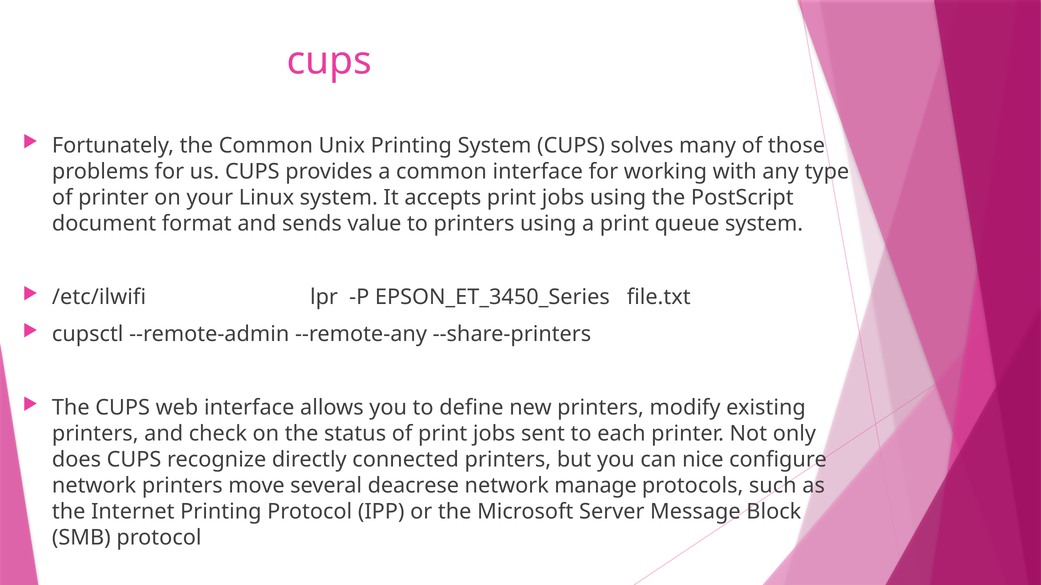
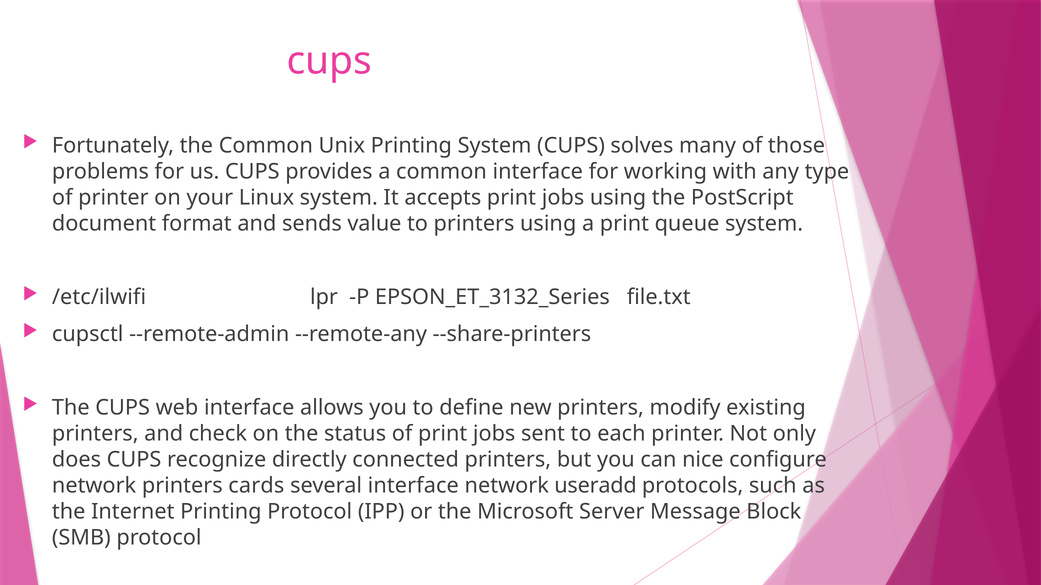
EPSON_ET_3450_Series: EPSON_ET_3450_Series -> EPSON_ET_3132_Series (492, 297)
move: move -> cards (256, 486)
several deacrese: deacrese -> interface (413, 486)
manage: manage -> useradd (596, 486)
